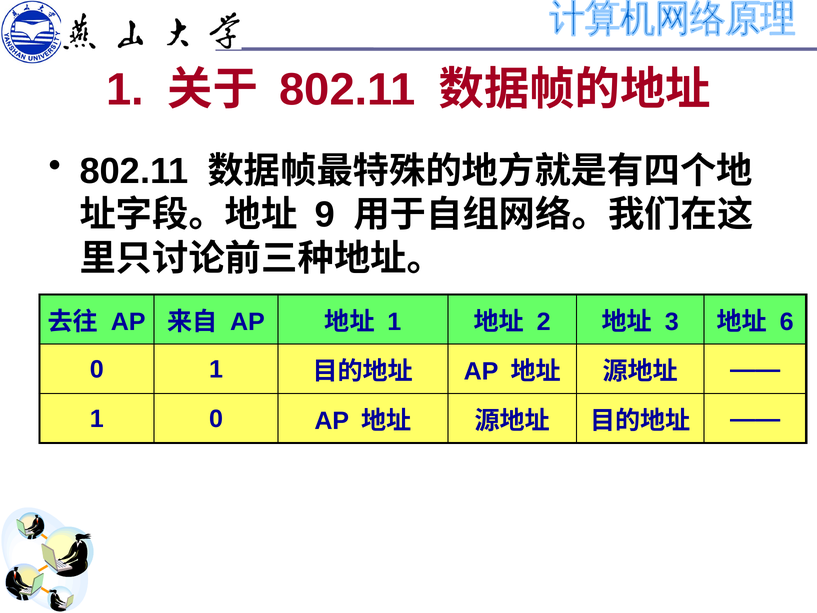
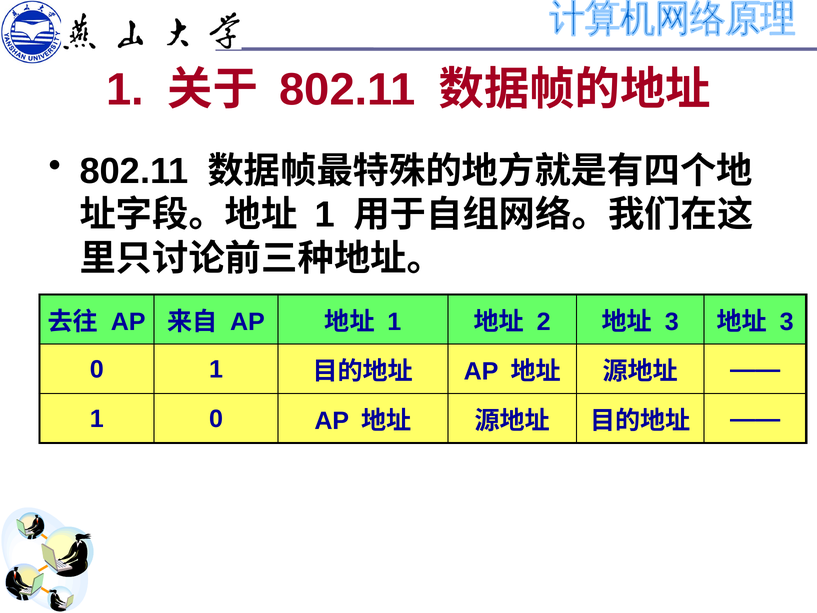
9: 9 -> 1 (325, 215)
6: 6 -> 3 (787, 322)
